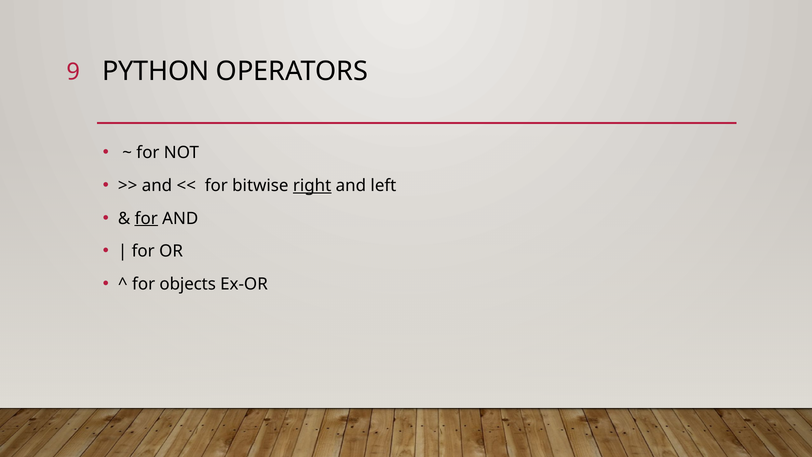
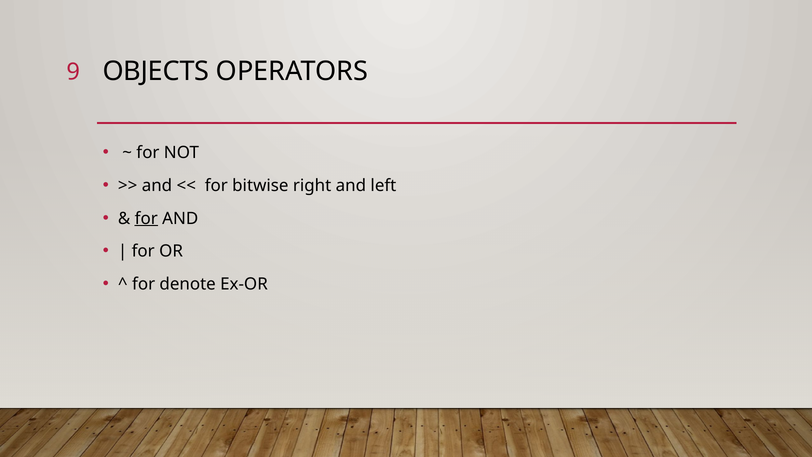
PYTHON: PYTHON -> OBJECTS (156, 71)
right underline: present -> none (312, 186)
objects: objects -> denote (188, 284)
